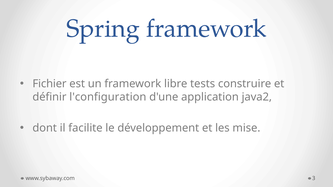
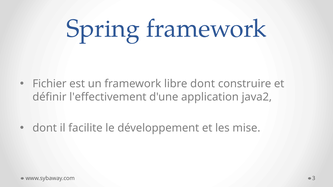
libre tests: tests -> dont (203, 84)
l'configuration: l'configuration -> l'effectivement (108, 97)
